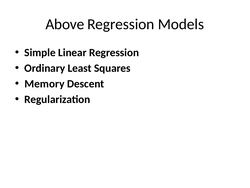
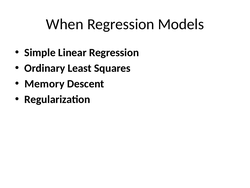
Above: Above -> When (65, 24)
